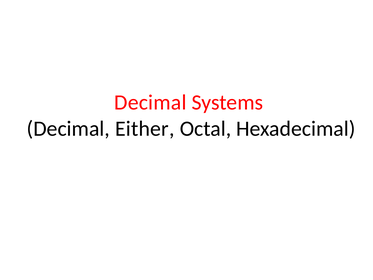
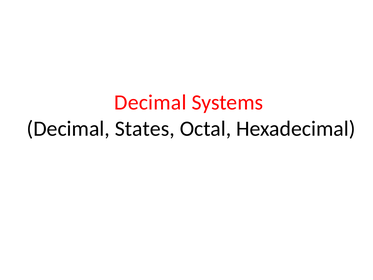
Either: Either -> States (145, 128)
